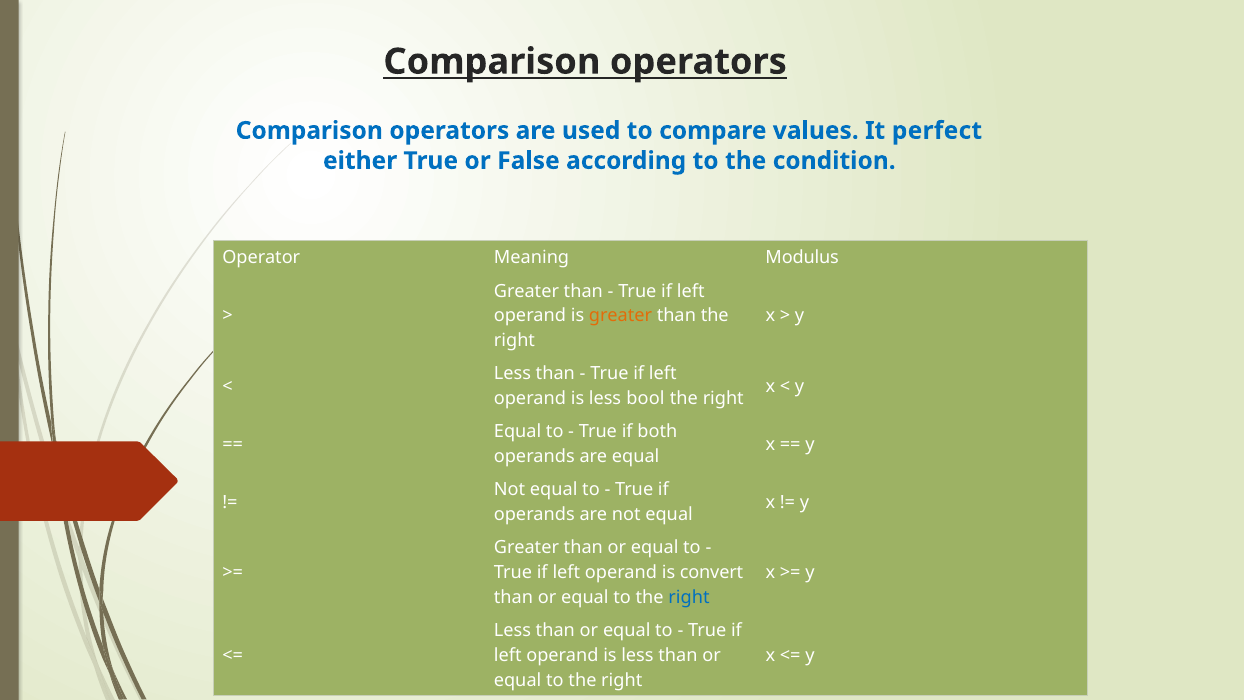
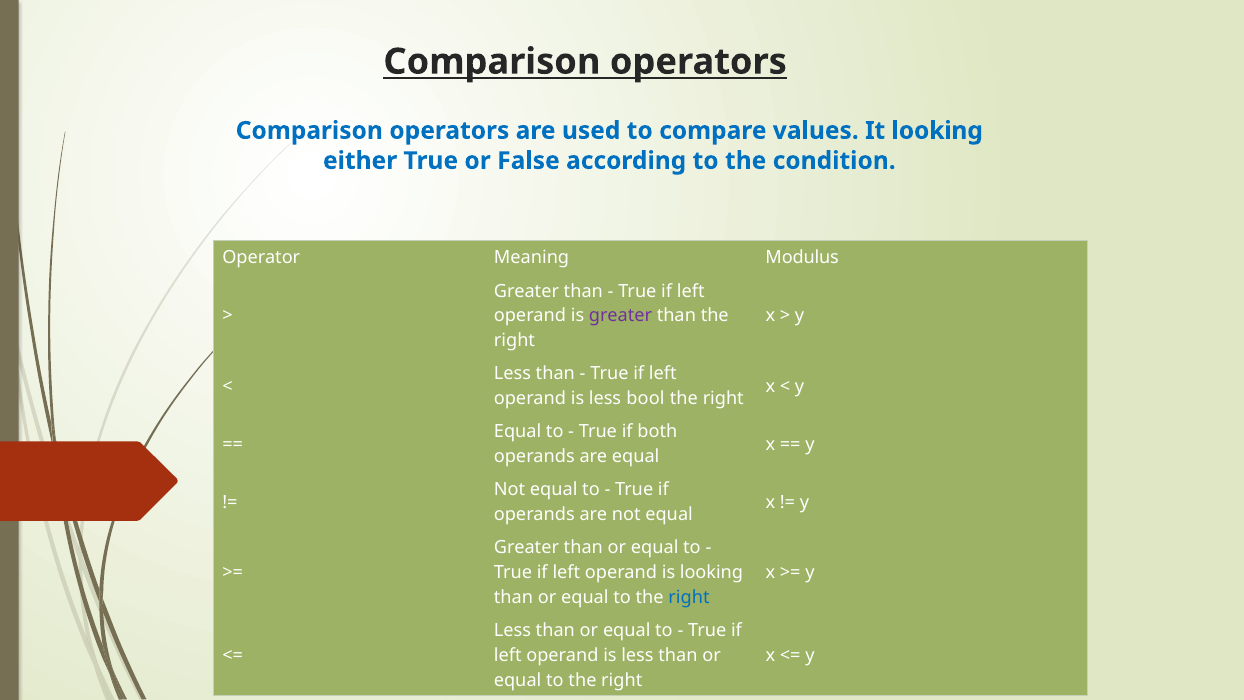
It perfect: perfect -> looking (937, 131)
greater colour: orange -> purple (620, 316)
is convert: convert -> looking (711, 573)
